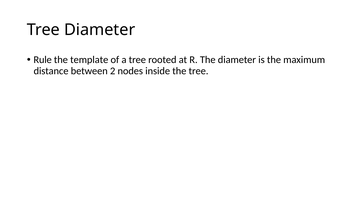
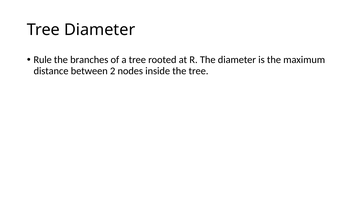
template: template -> branches (89, 60)
